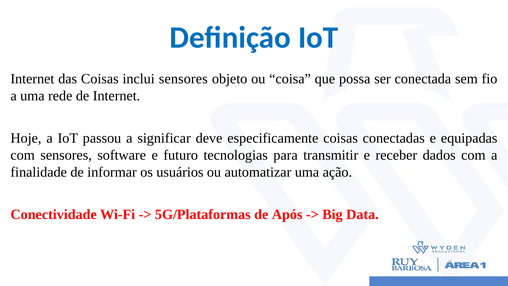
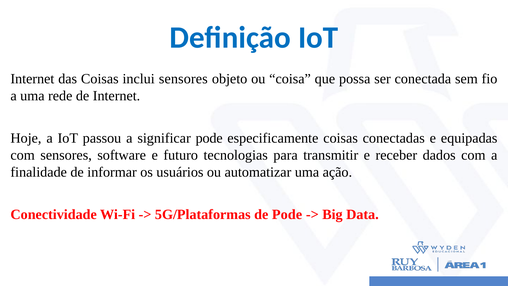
significar deve: deve -> pode (209, 138)
de Após: Após -> Pode (287, 214)
